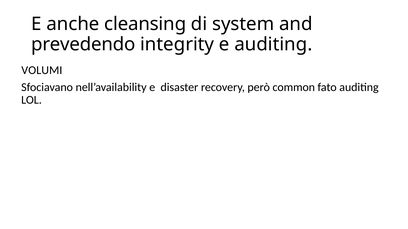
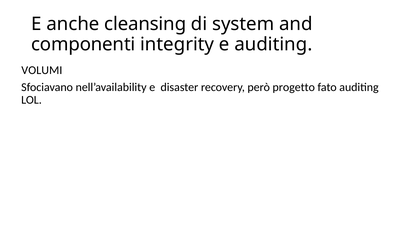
prevedendo: prevedendo -> componenti (83, 44)
common: common -> progetto (294, 87)
